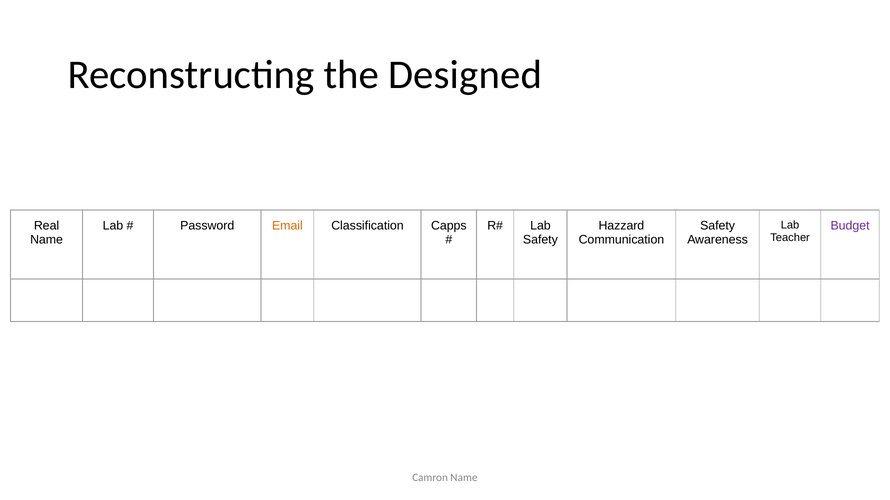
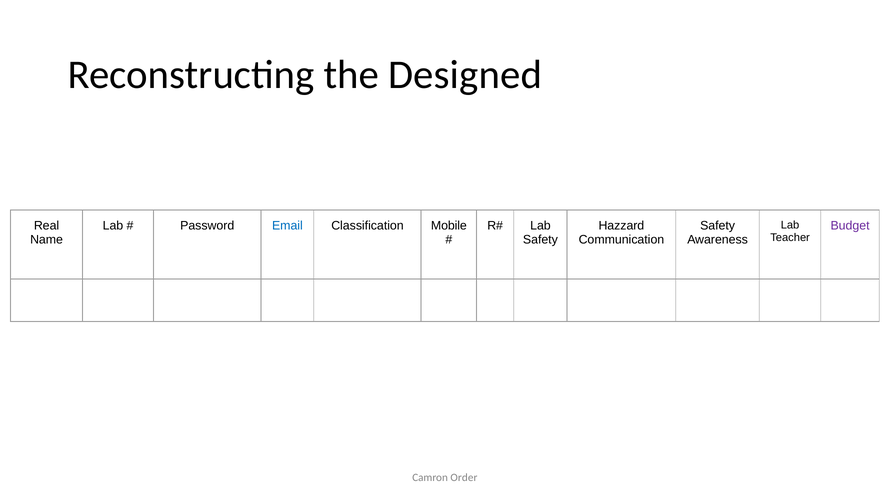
Email colour: orange -> blue (287, 226)
Capps: Capps -> Mobile (449, 226)
Camron Name: Name -> Order (464, 478)
